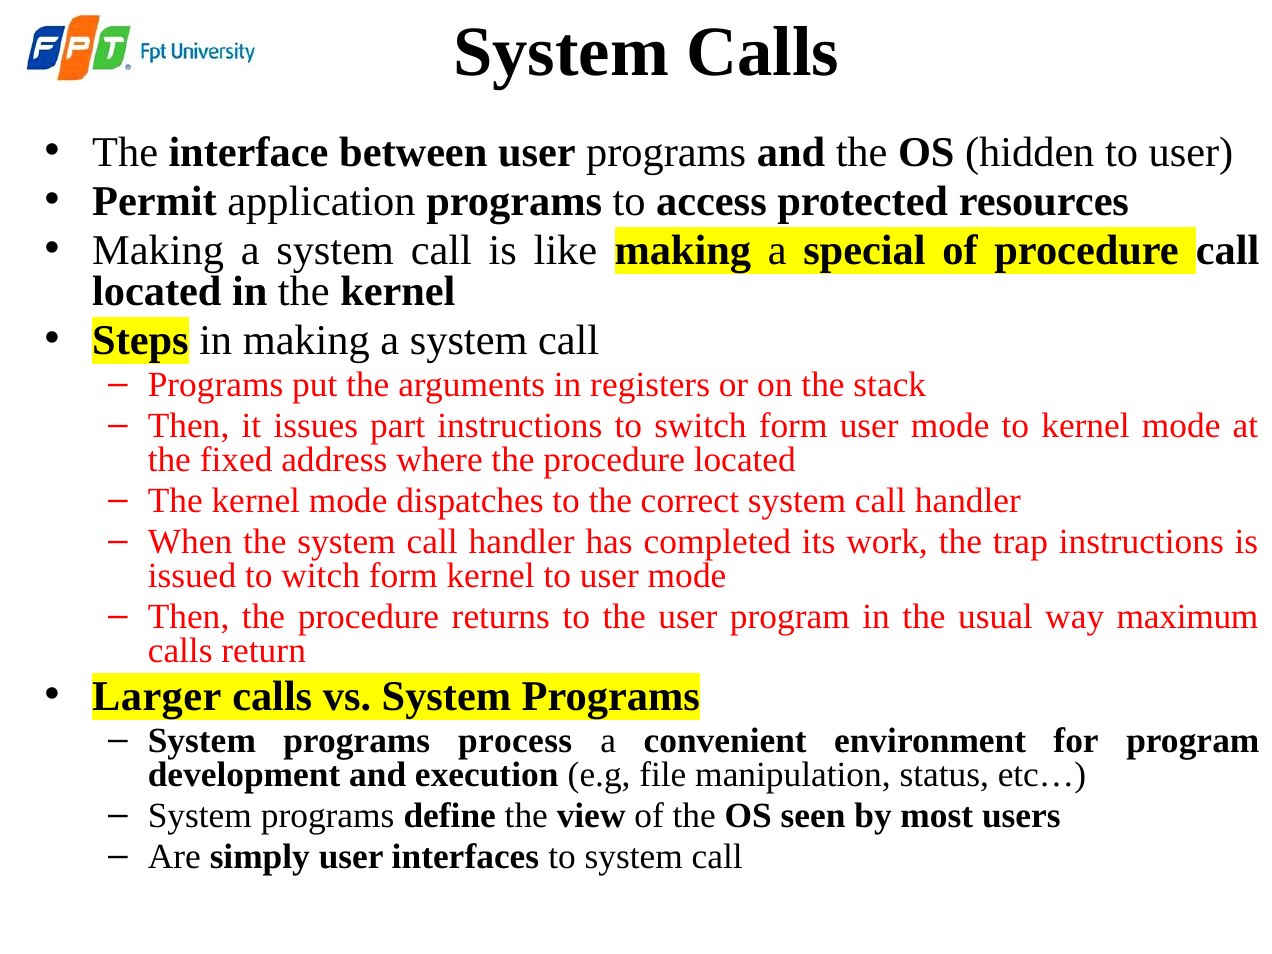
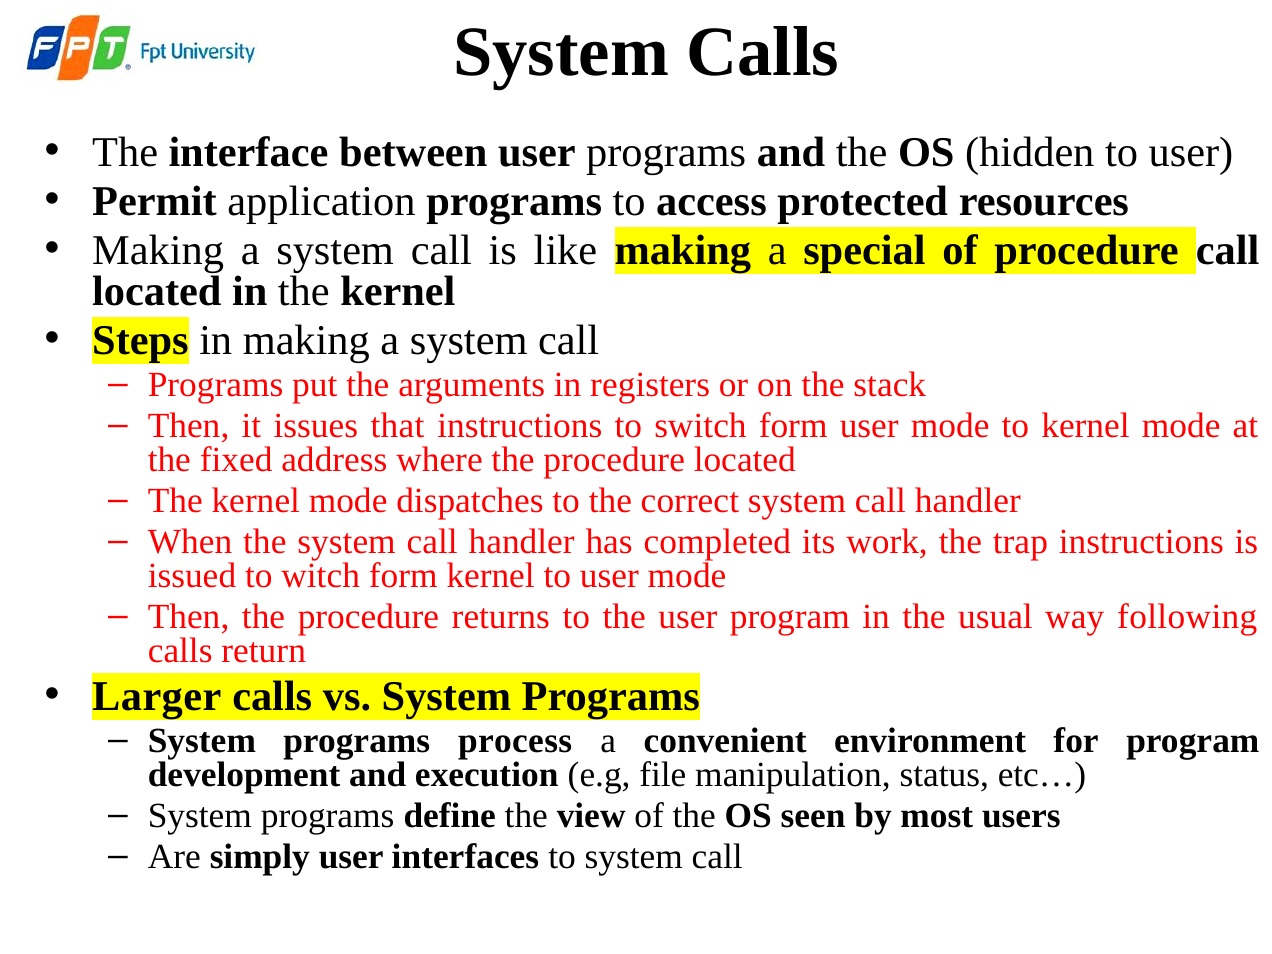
part: part -> that (397, 426)
maximum: maximum -> following (1187, 617)
